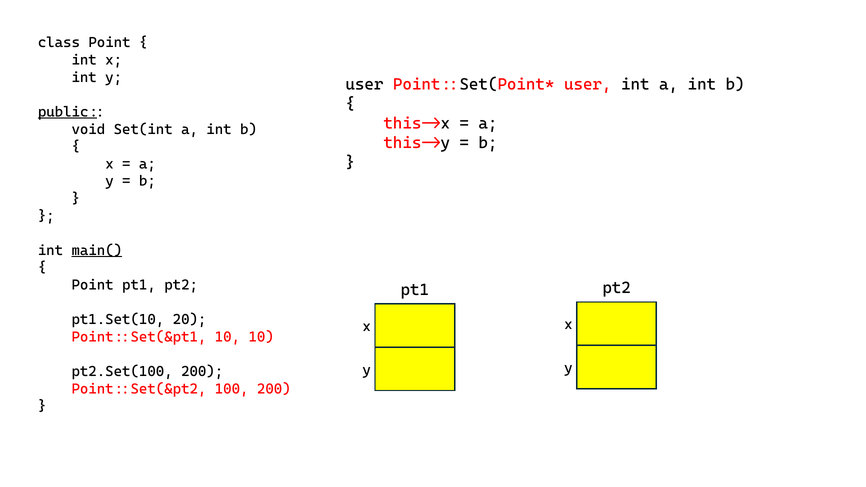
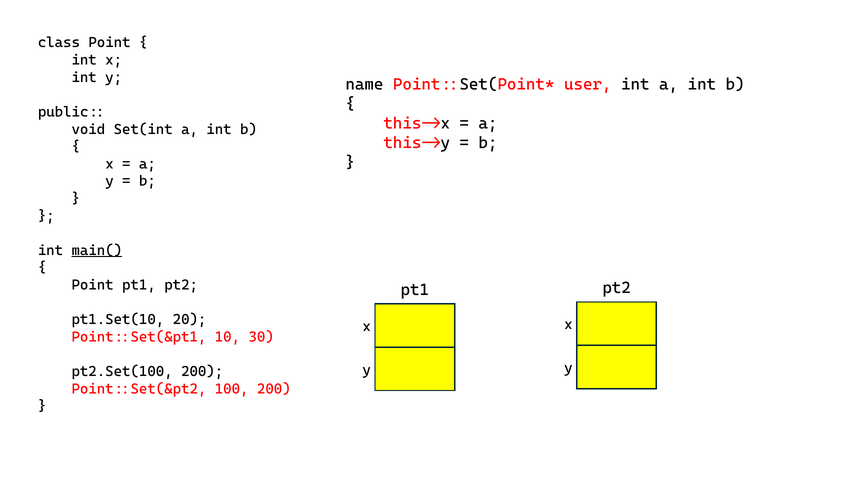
user: user -> name (364, 84)
public underline: present -> none (67, 112)
10 10: 10 -> 30 (261, 337)
